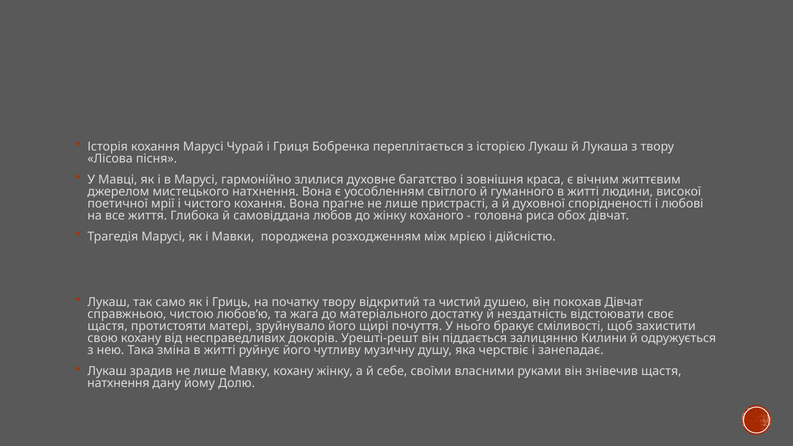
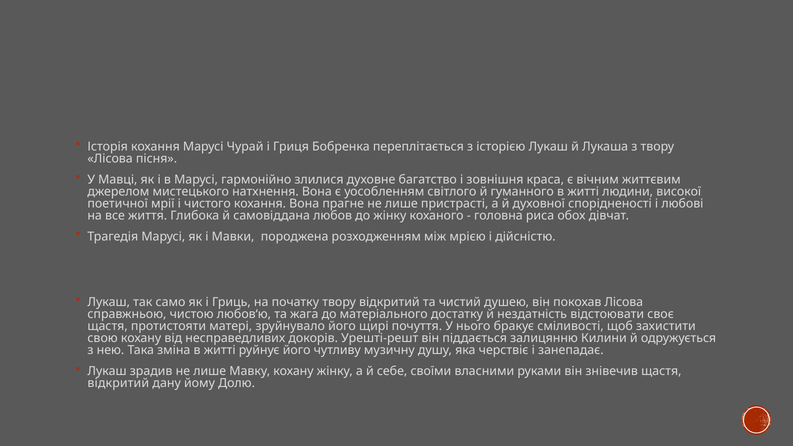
покохав Дівчат: Дівчат -> Лісова (624, 302)
натхнення: натхнення -> відкритий (118, 383)
